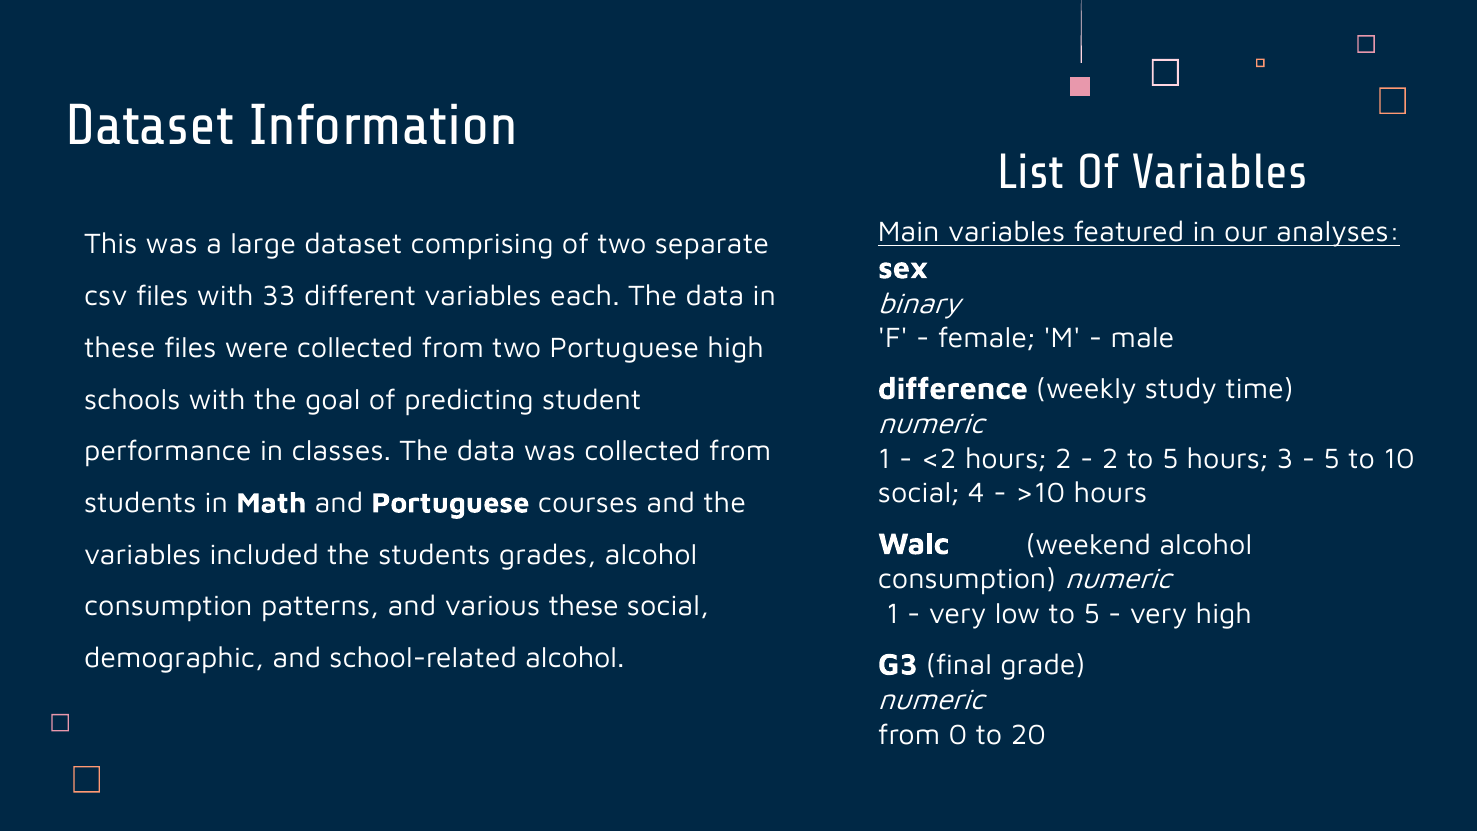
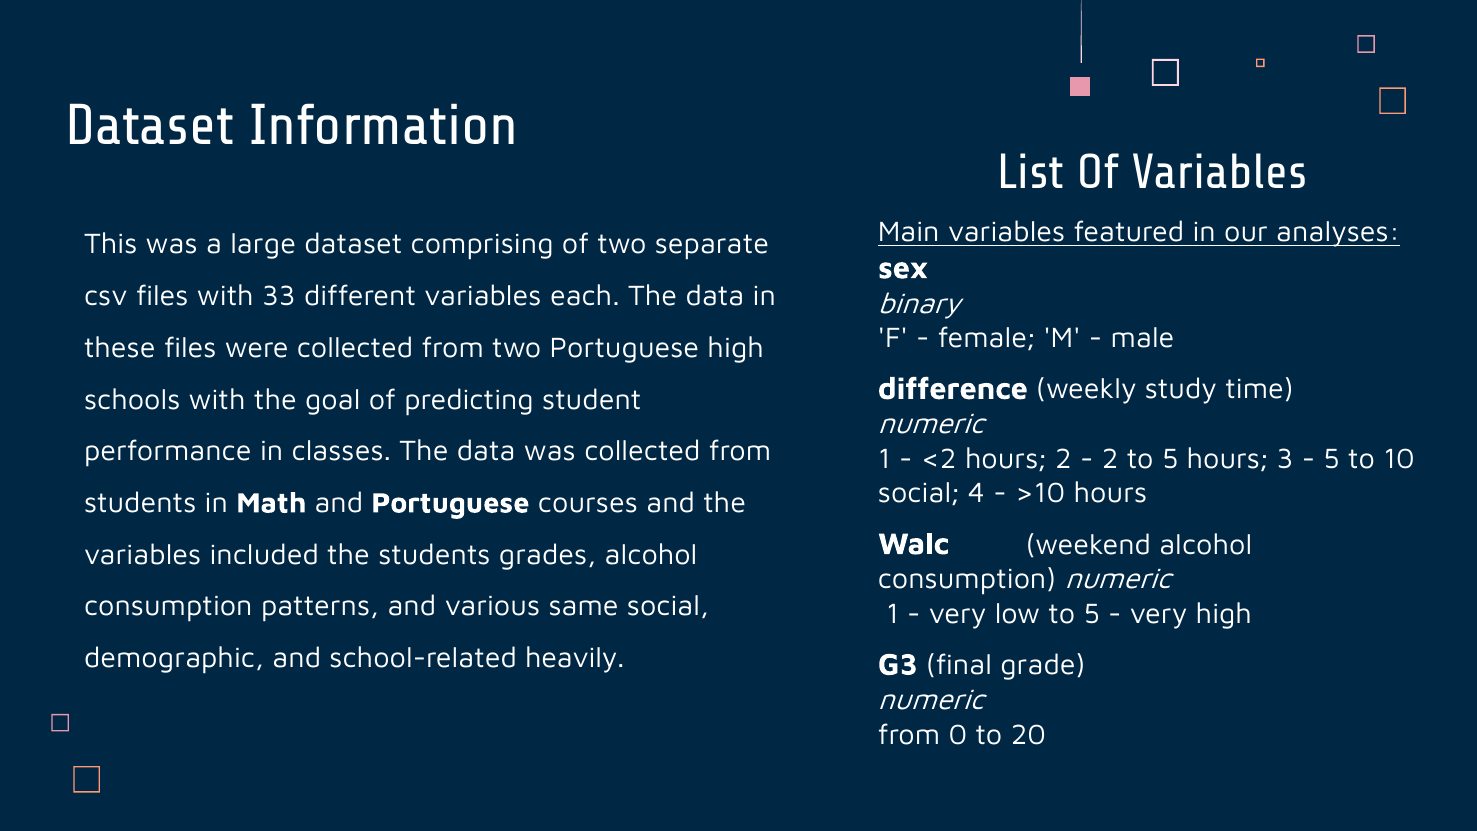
various these: these -> same (584, 606)
school-related alcohol: alcohol -> heavily (575, 658)
